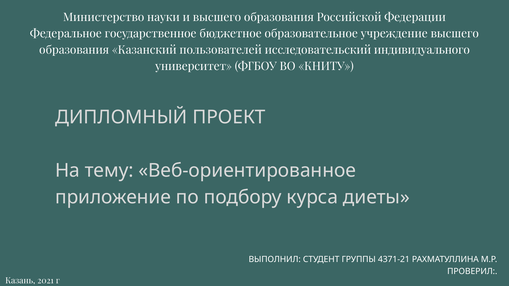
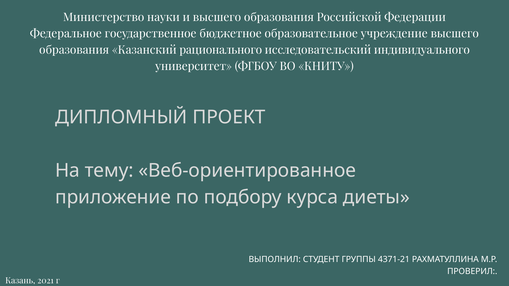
пользователей: пользователей -> рационального (221, 50)
